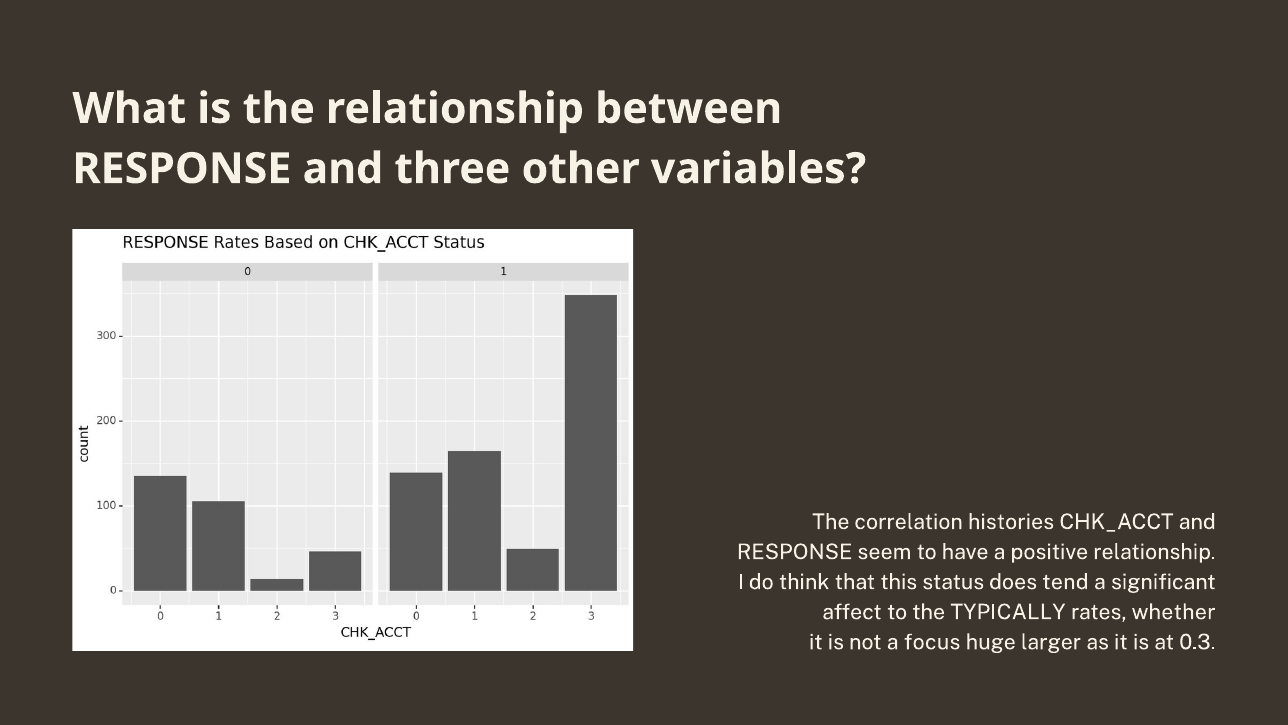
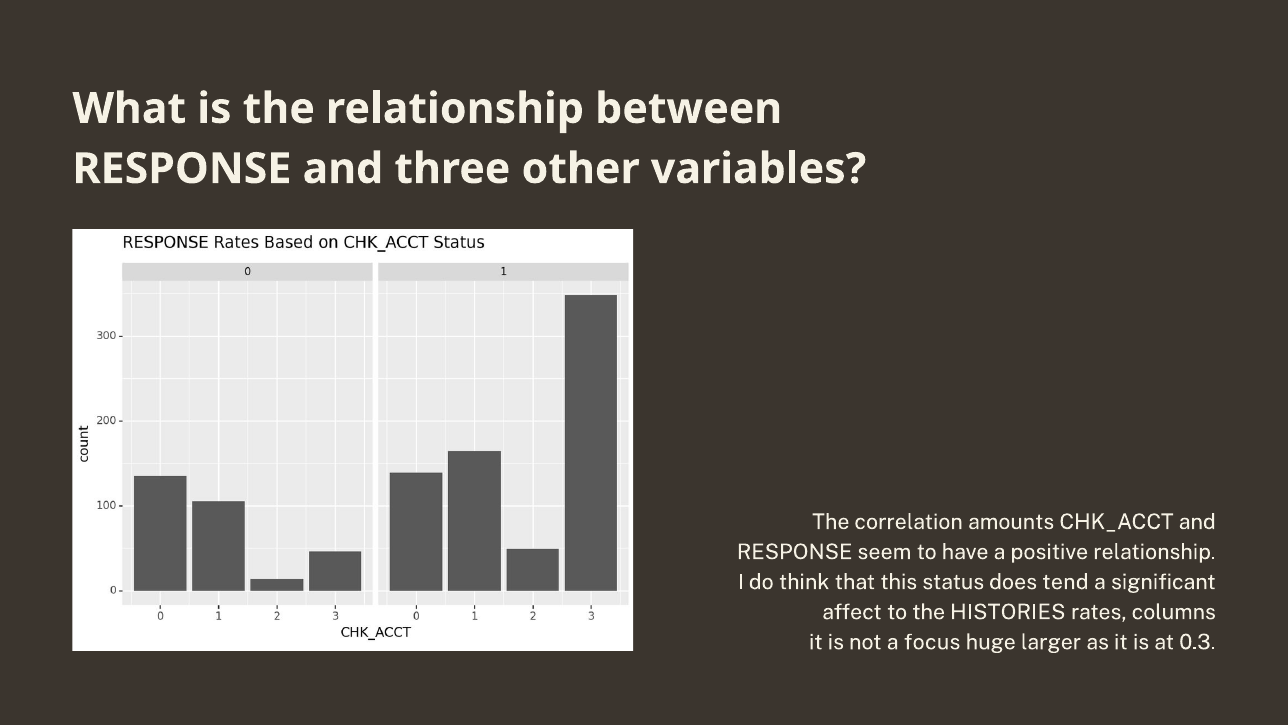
histories: histories -> amounts (1011, 522)
TYPICALLY: TYPICALLY -> HISTORIES (1008, 612)
whether: whether -> columns (1174, 612)
